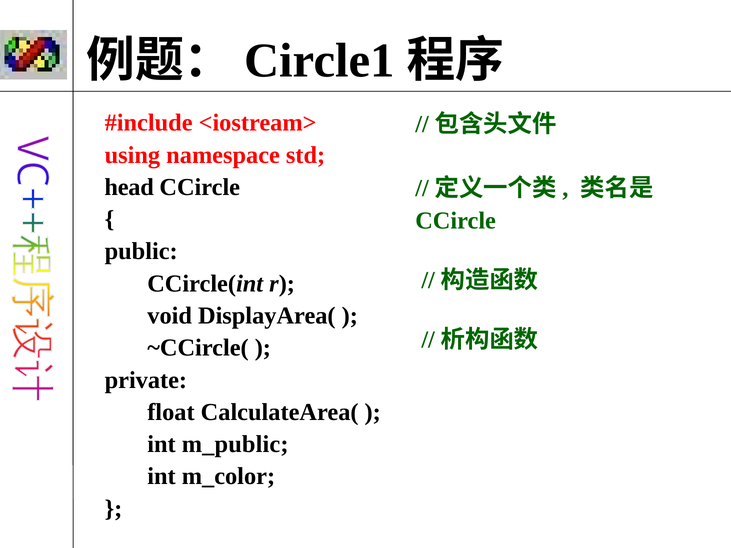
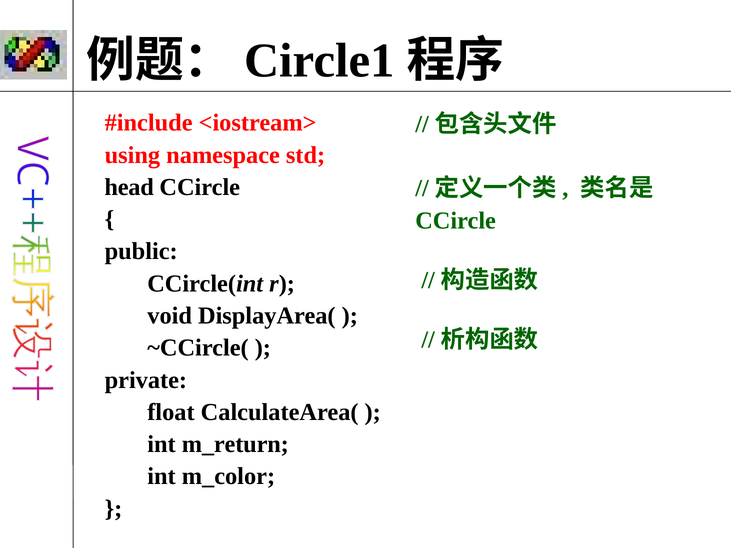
m_public: m_public -> m_return (235, 444)
